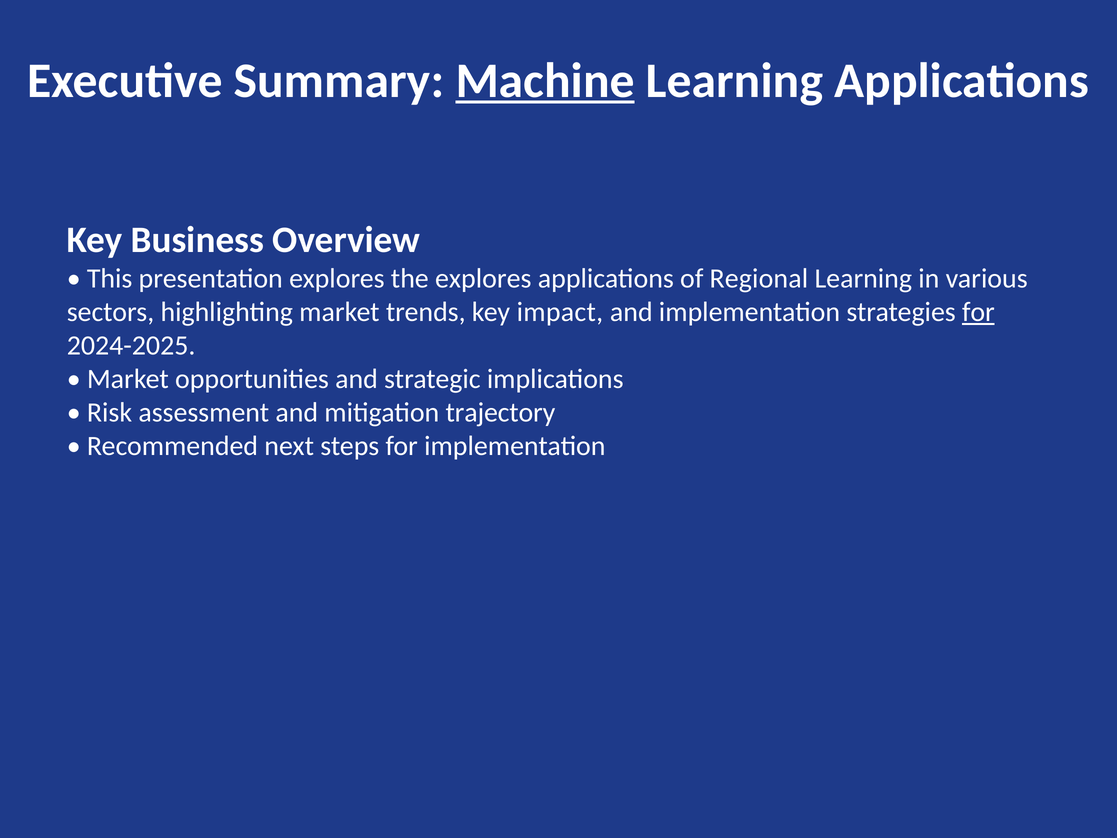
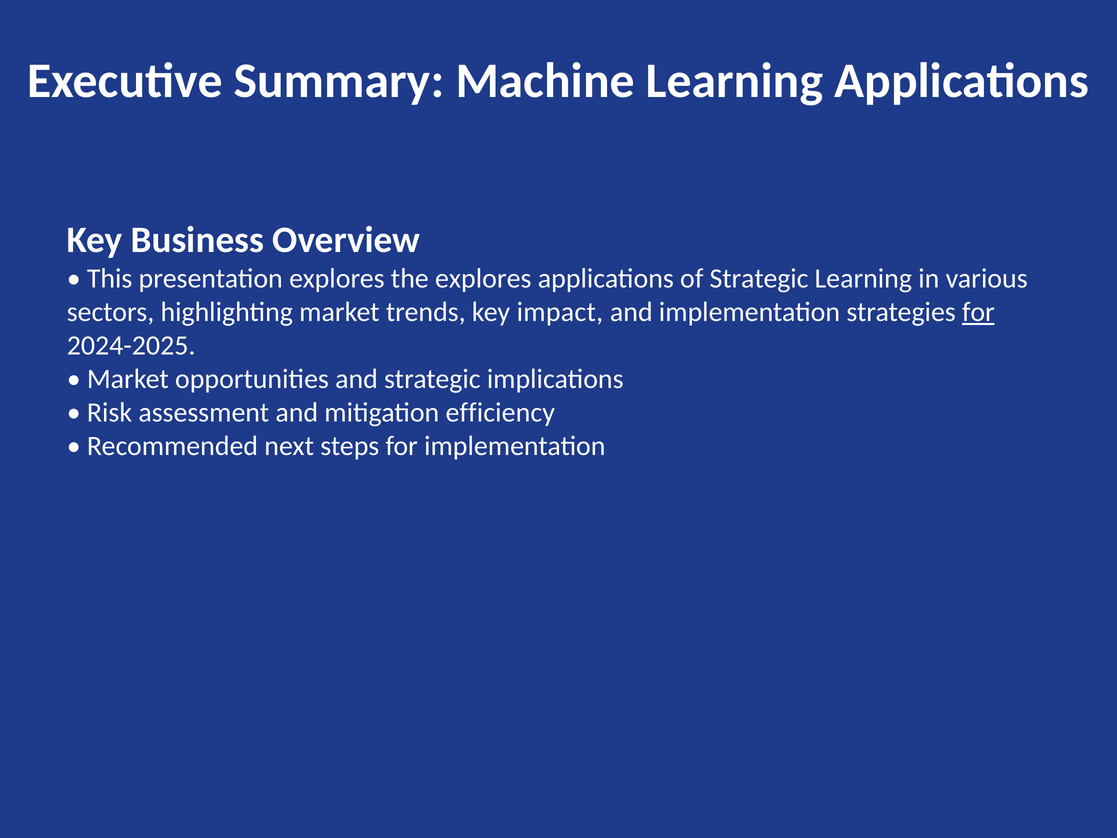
Machine underline: present -> none (545, 81)
of Regional: Regional -> Strategic (759, 278)
trajectory: trajectory -> efficiency (500, 412)
